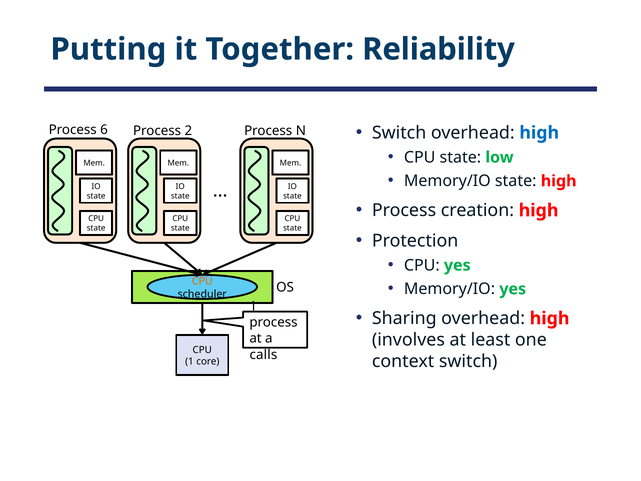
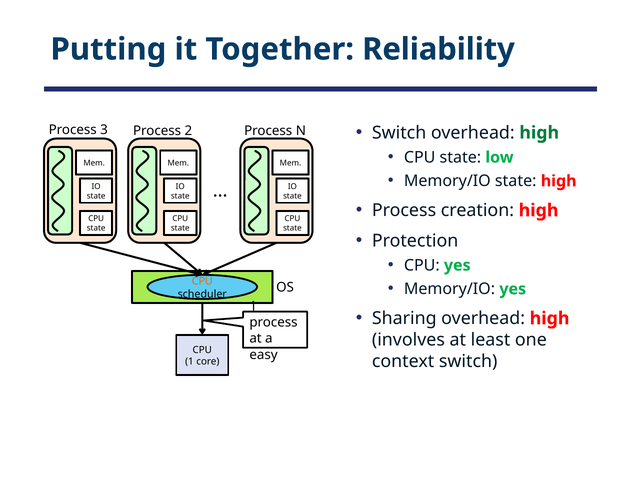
high colour: blue -> green (539, 133)
6: 6 -> 3 (104, 130)
calls: calls -> easy (264, 354)
